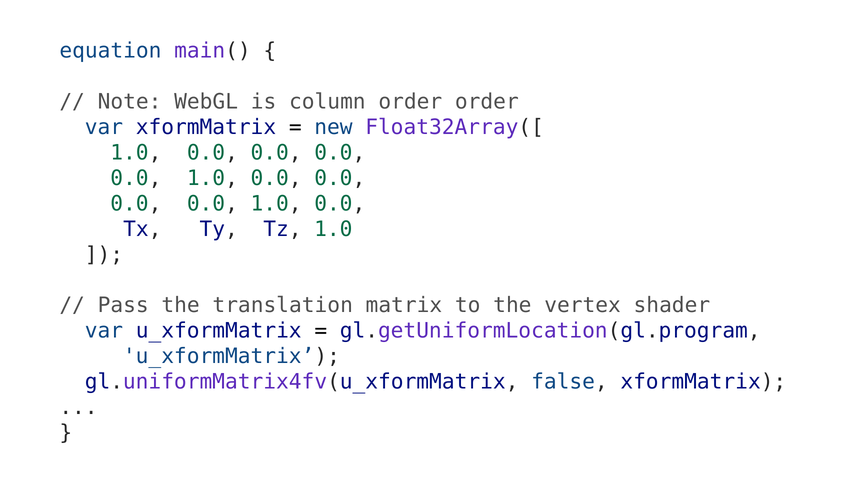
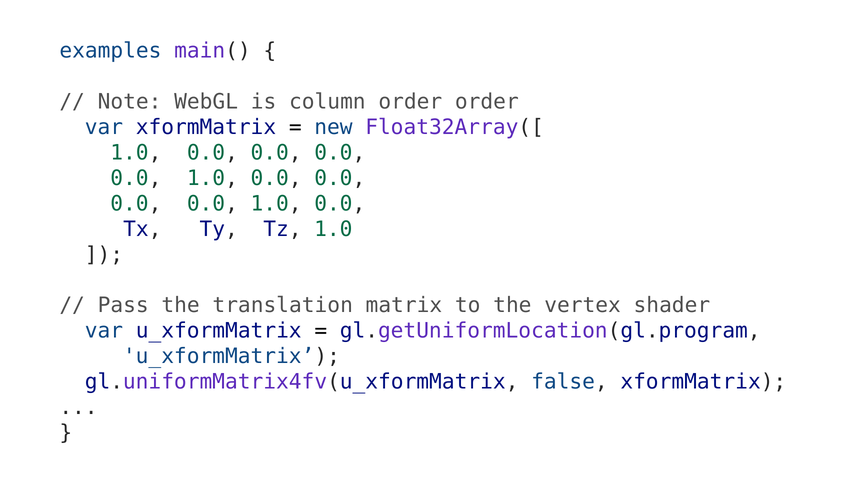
equation: equation -> examples (110, 51)
